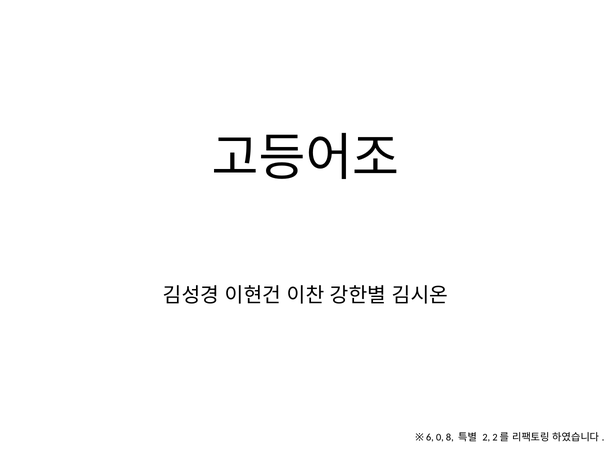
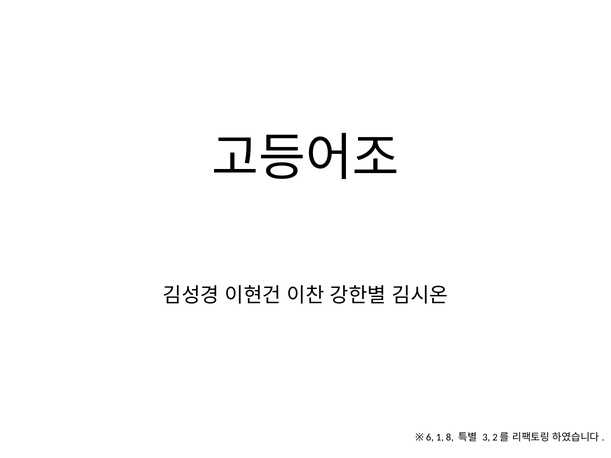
0: 0 -> 1 (440, 438)
2: 2 -> 3 (486, 438)
